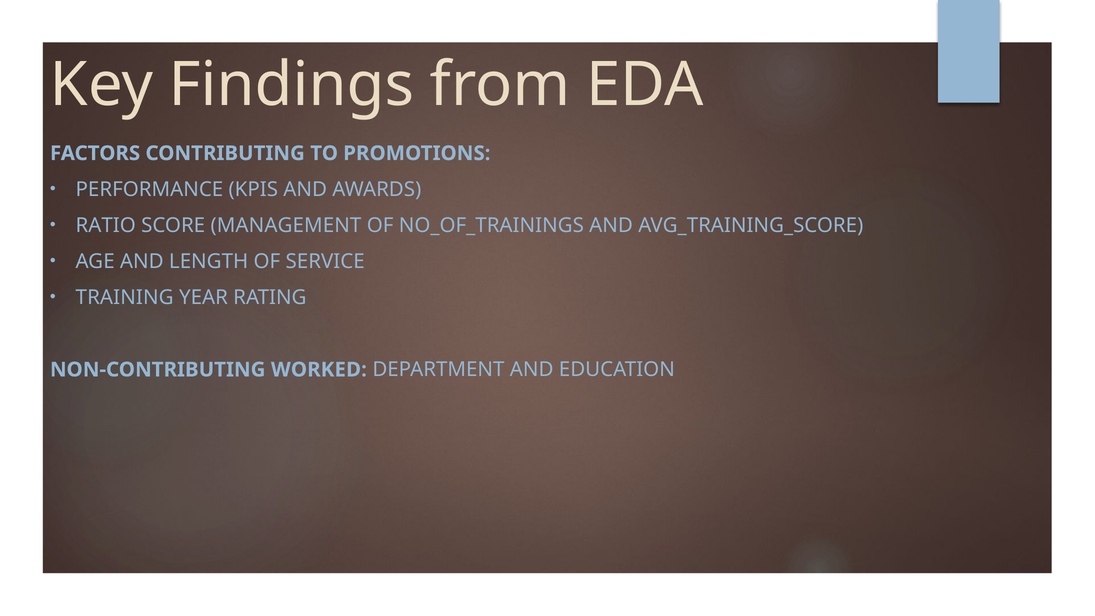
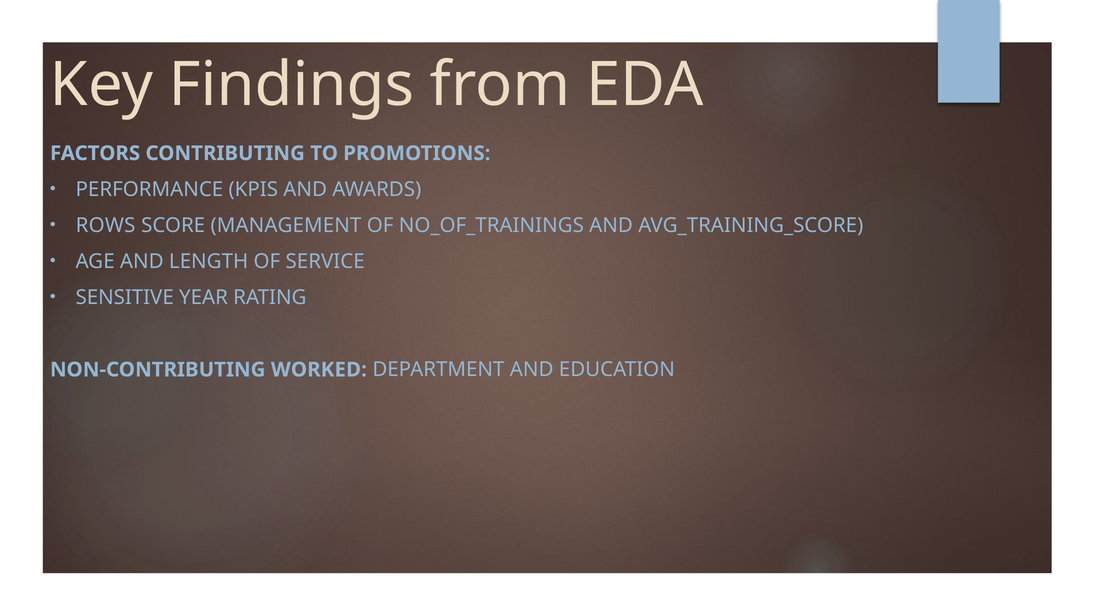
RATIO: RATIO -> ROWS (106, 225)
TRAINING: TRAINING -> SENSITIVE (125, 298)
